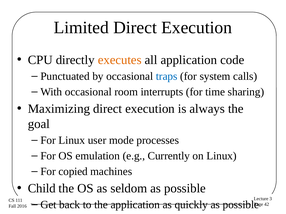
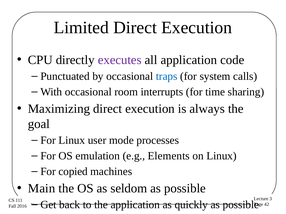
executes colour: orange -> purple (120, 60)
Currently: Currently -> Elements (169, 156)
Child: Child -> Main (42, 189)
